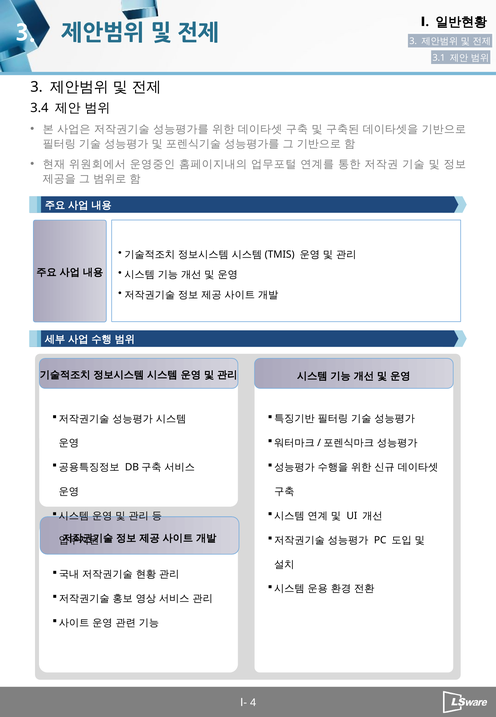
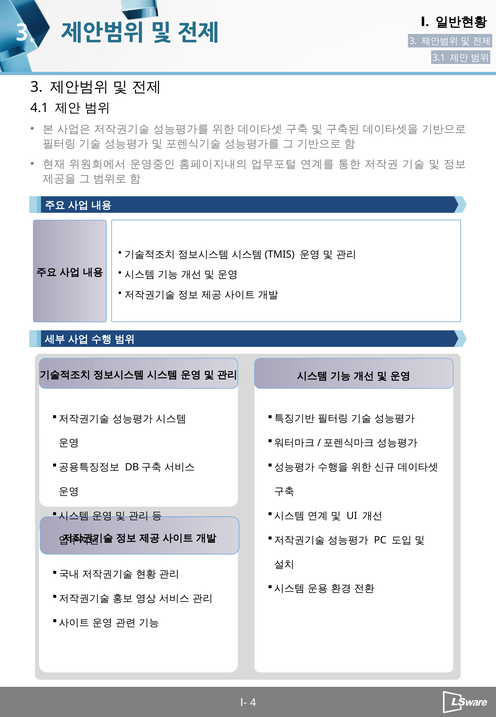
3.4: 3.4 -> 4.1 (39, 108)
